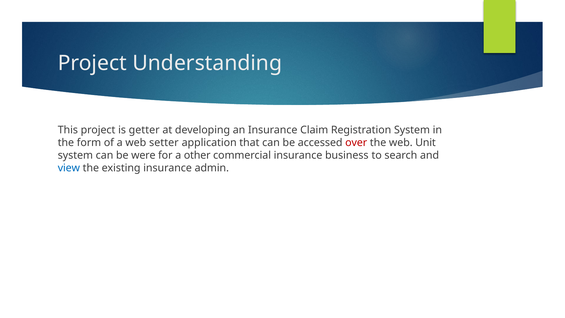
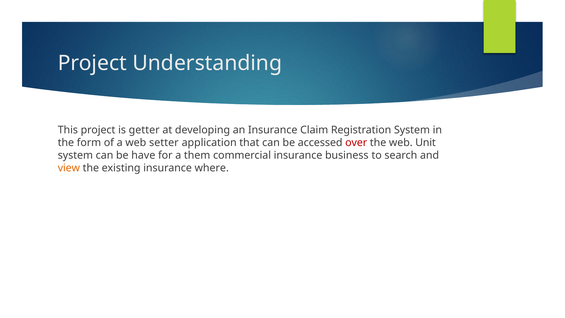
were: were -> have (143, 155)
other: other -> them (197, 155)
view colour: blue -> orange (69, 168)
admin: admin -> where (212, 168)
